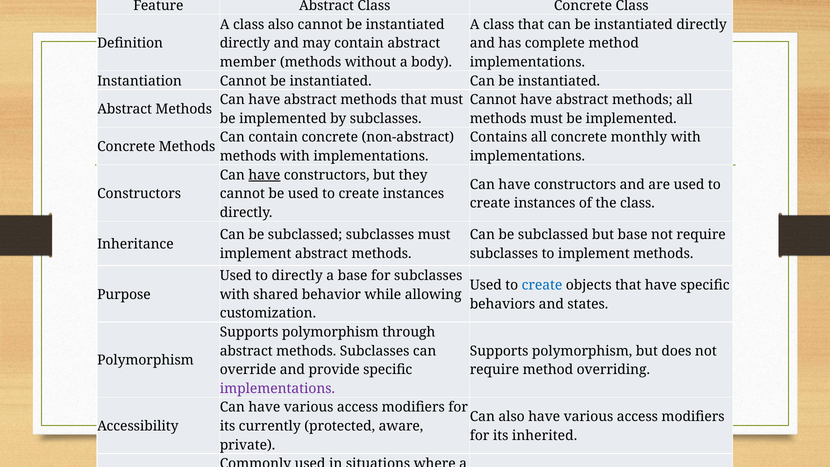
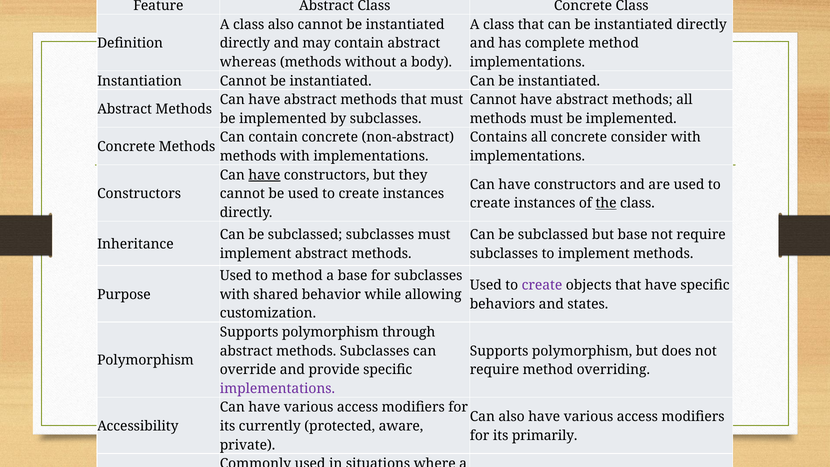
member: member -> whereas (248, 62)
monthly: monthly -> consider (639, 137)
the underline: none -> present (606, 203)
to directly: directly -> method (297, 276)
create colour: blue -> purple (542, 285)
inherited: inherited -> primarily (545, 435)
